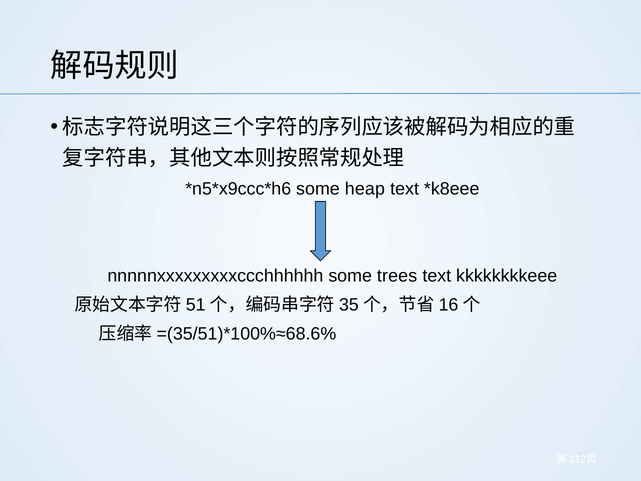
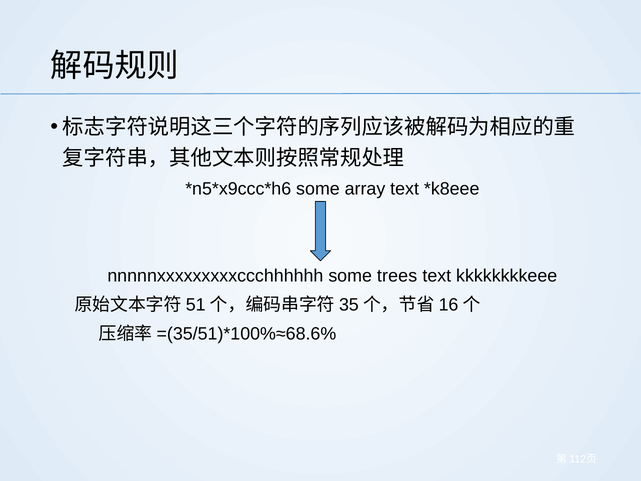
heap: heap -> array (365, 189)
